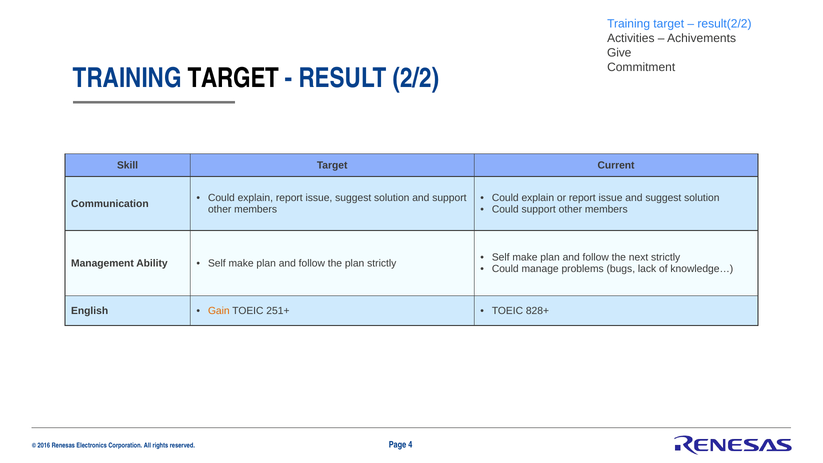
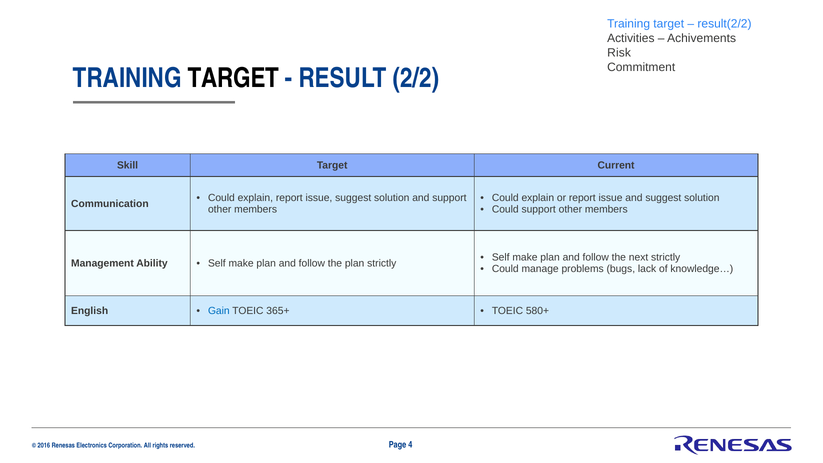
Give: Give -> Risk (619, 53)
Gain colour: orange -> blue (219, 311)
251+: 251+ -> 365+ (278, 311)
828+: 828+ -> 580+ (537, 311)
